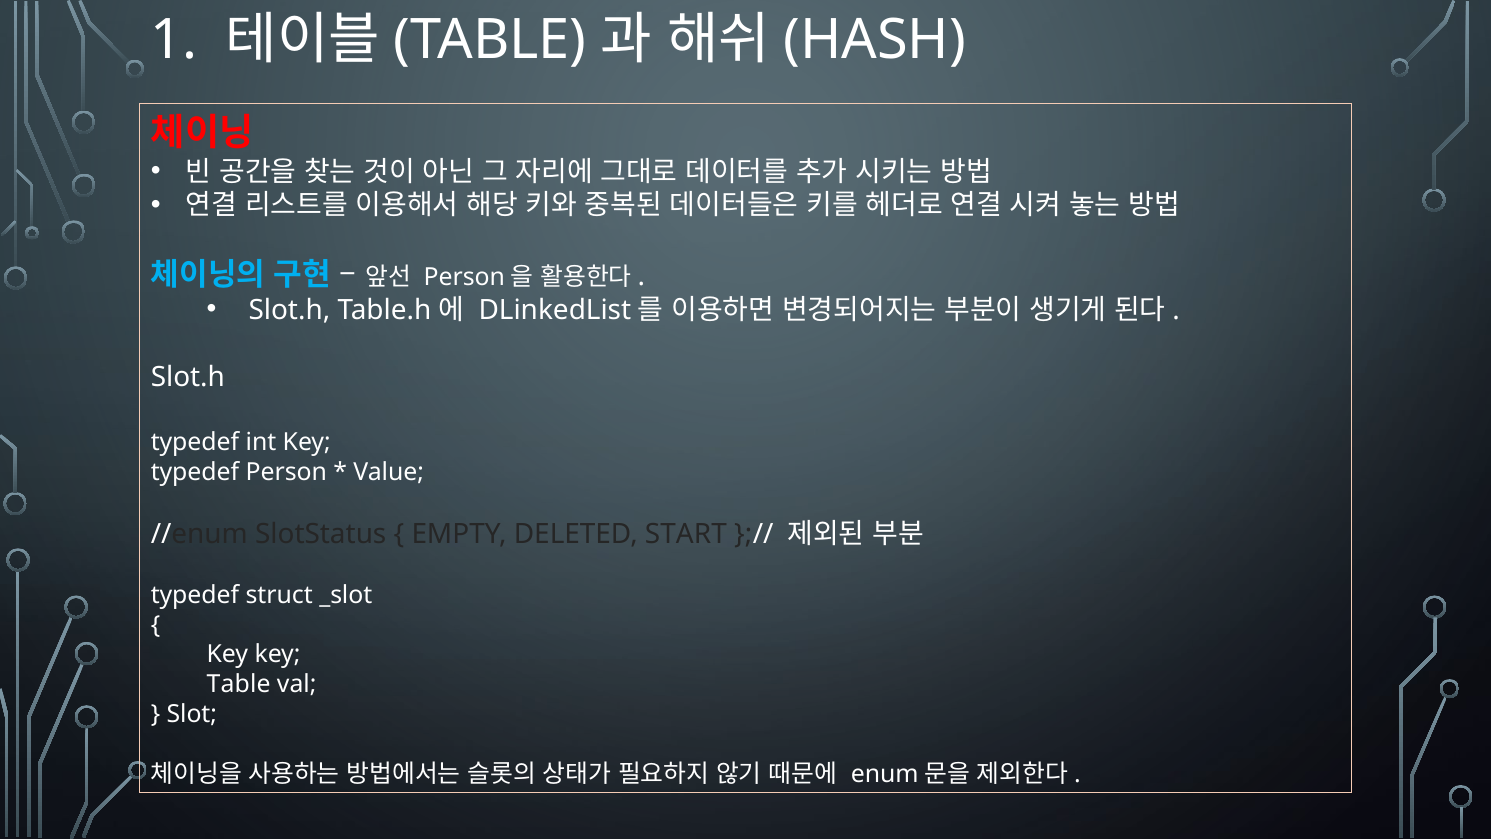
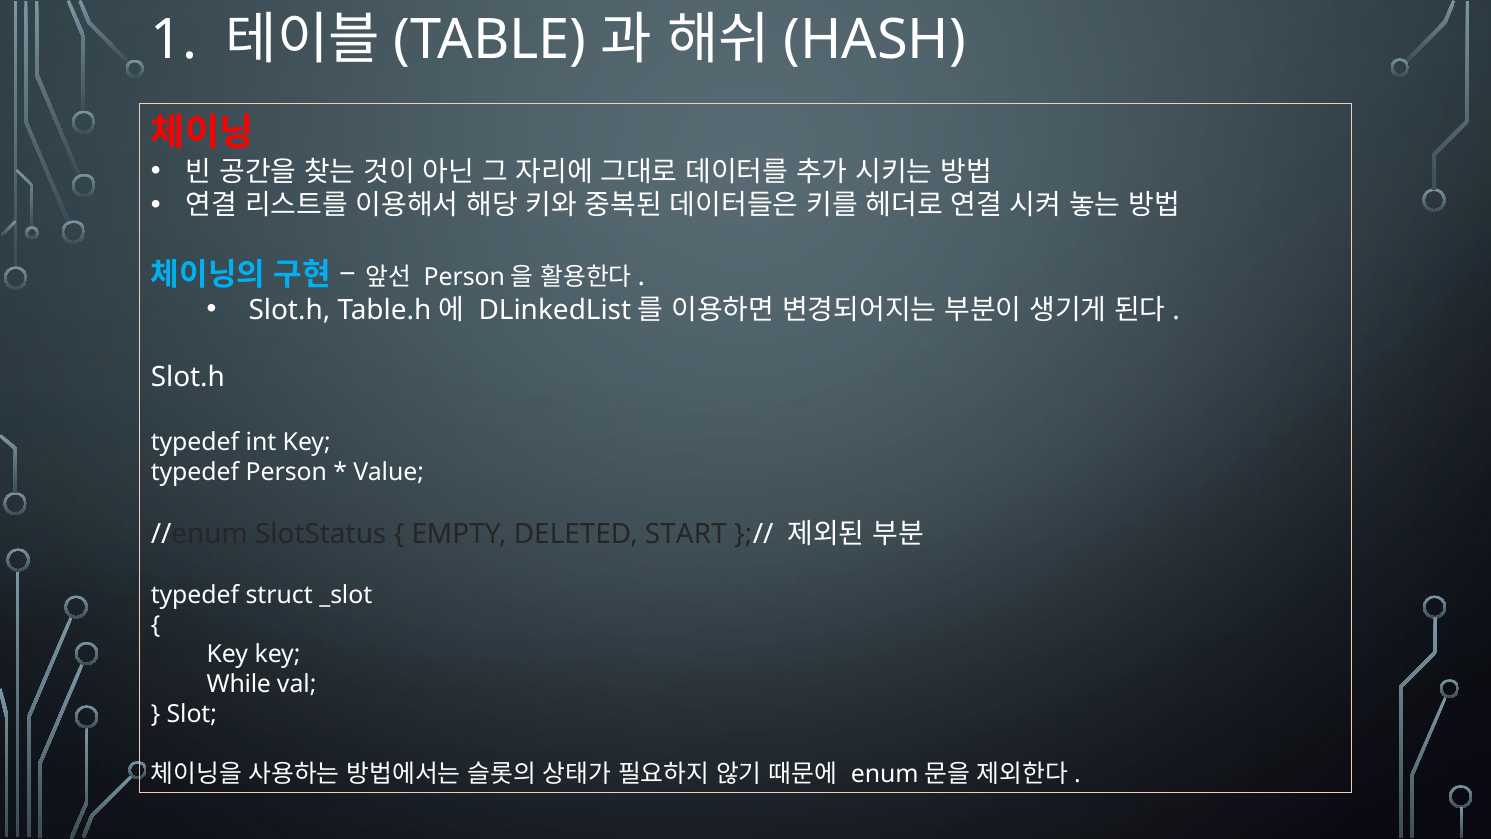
Table: Table -> While (239, 684)
